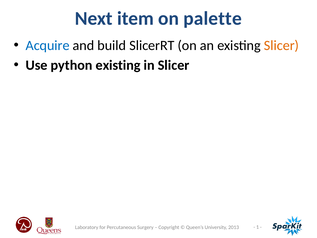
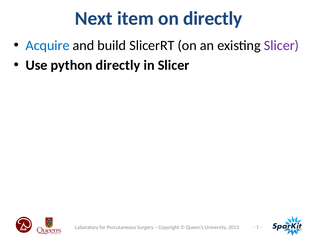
on palette: palette -> directly (213, 19)
Slicer colour: orange -> purple (281, 45)
python existing: existing -> directly (118, 65)
